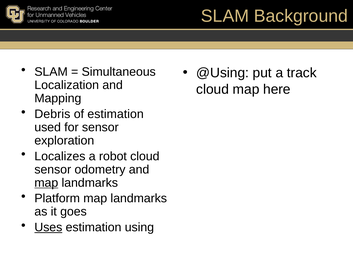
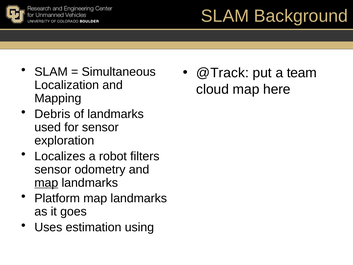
@Using: @Using -> @Track (223, 73)
track: track -> team (302, 73)
of estimation: estimation -> landmarks (116, 114)
robot cloud: cloud -> filters (145, 156)
Uses underline: present -> none (48, 227)
